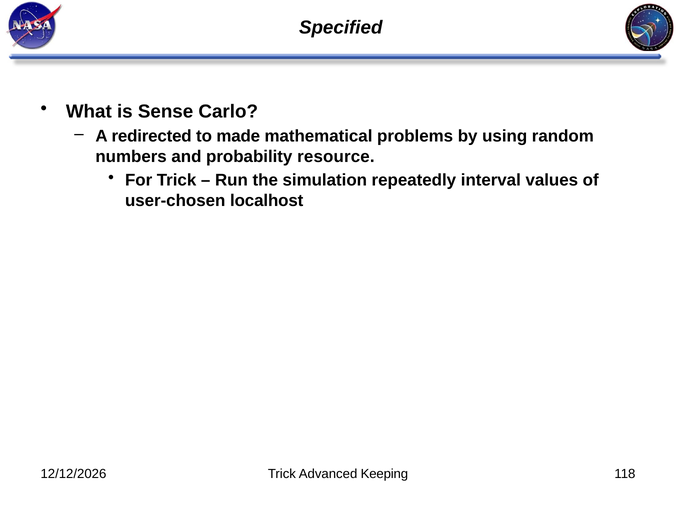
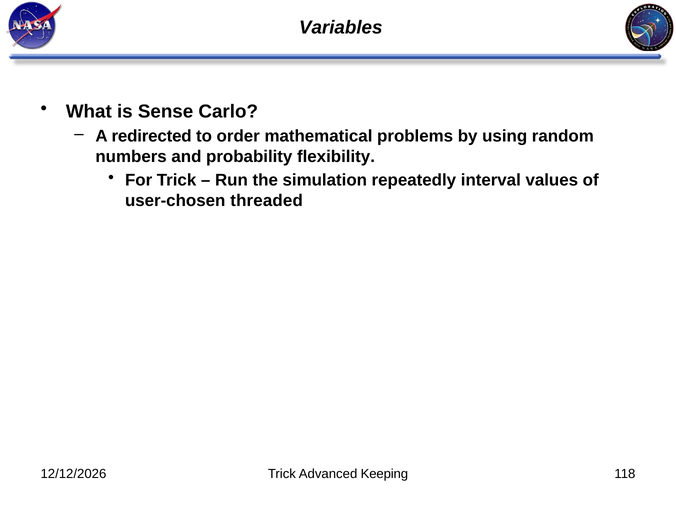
Specified: Specified -> Variables (341, 28)
made: made -> order (238, 136)
resource: resource -> flexibility (336, 157)
localhost: localhost -> threaded (267, 201)
